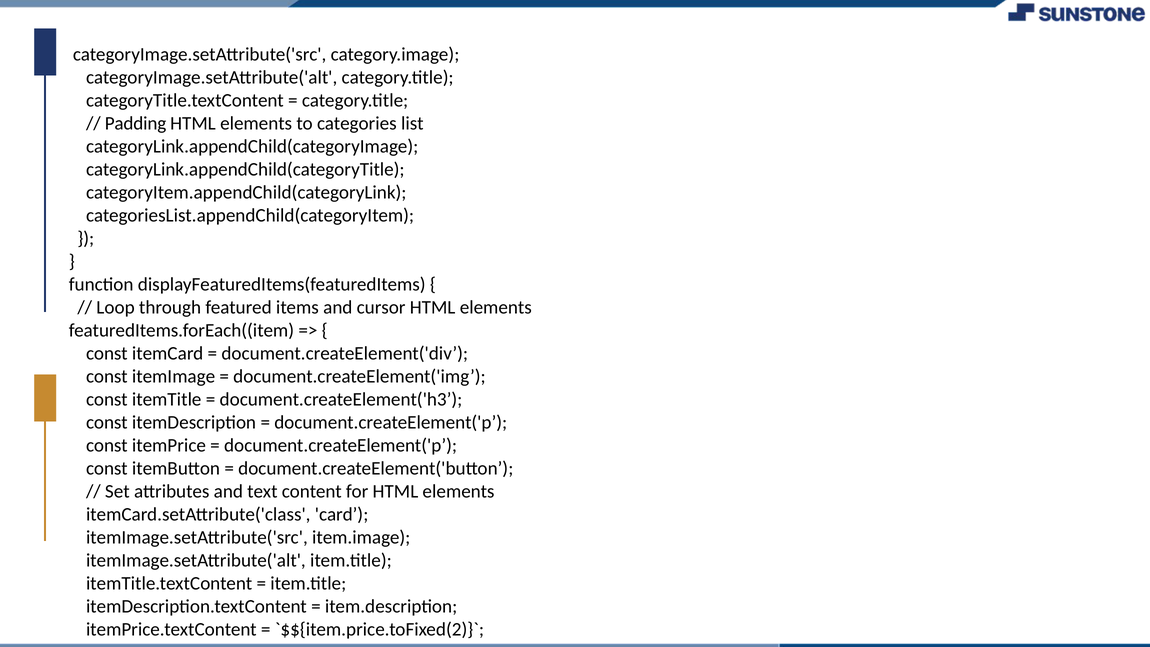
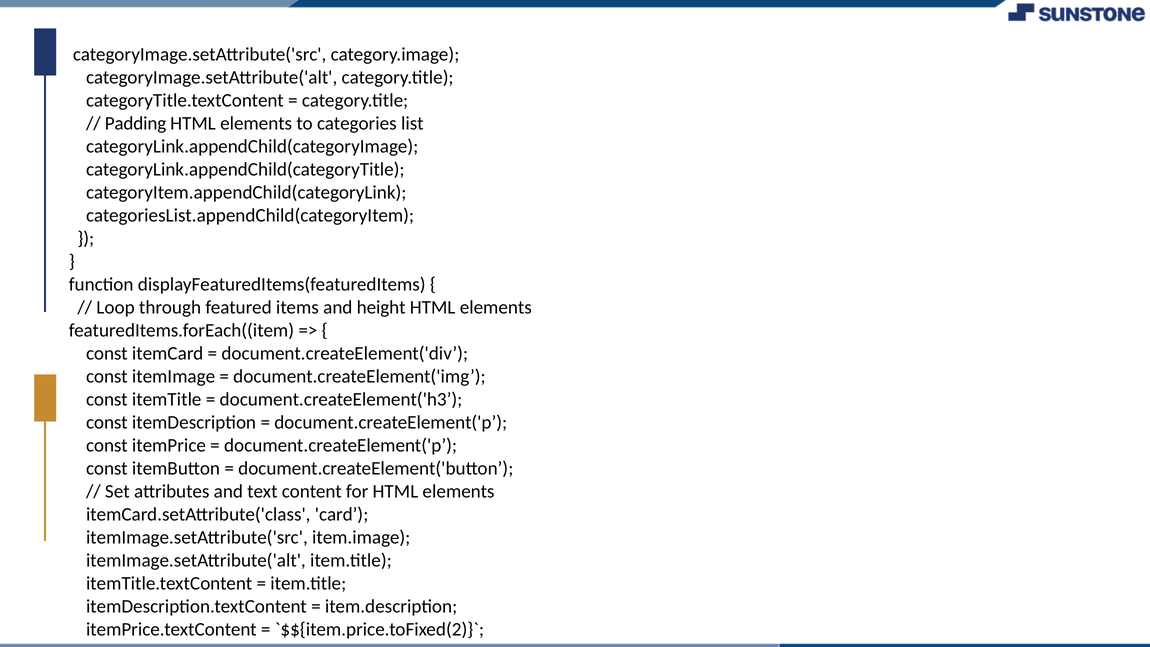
cursor: cursor -> height (381, 307)
